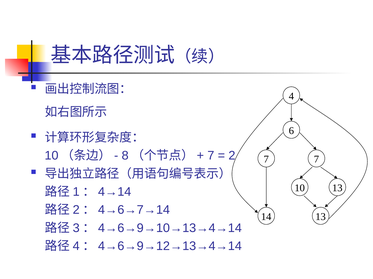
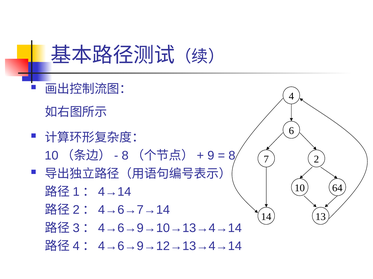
7: 7 -> 9 (211, 156)
2: 2 -> 8 (232, 156)
7 7: 7 -> 2 (316, 160)
10 13: 13 -> 64 (337, 188)
